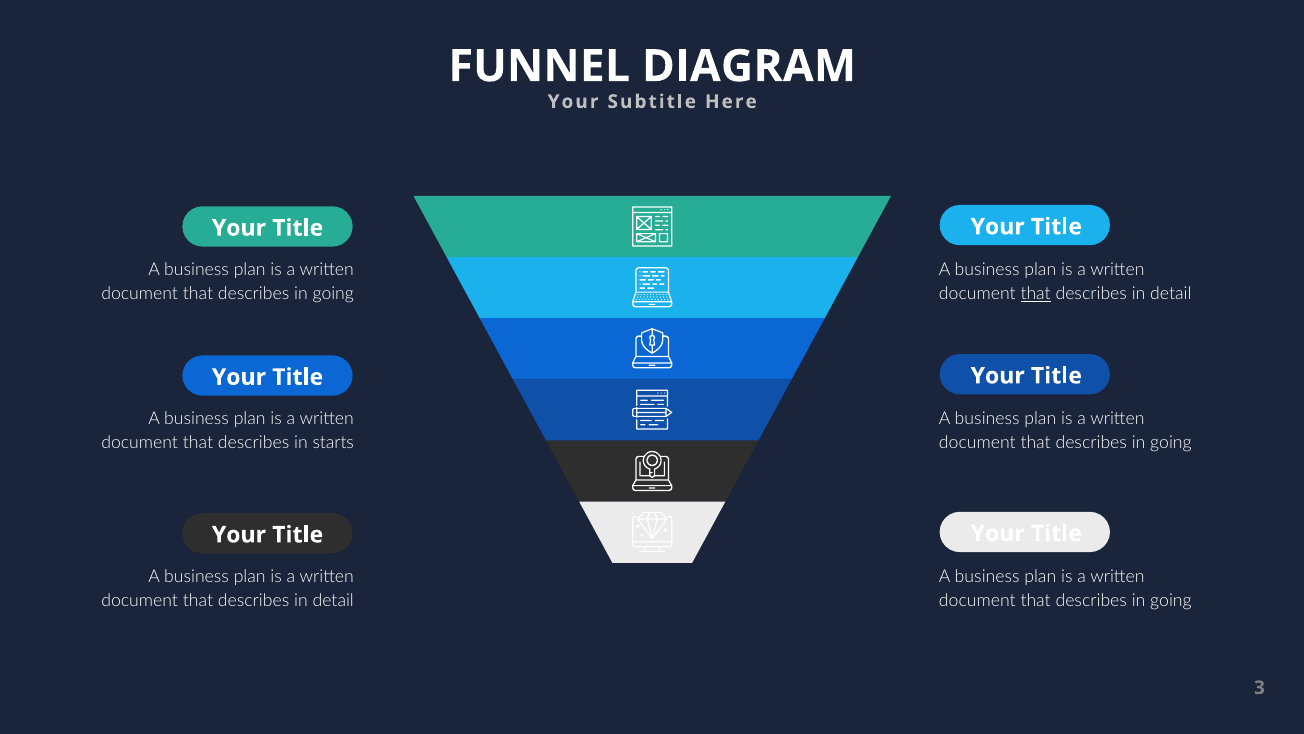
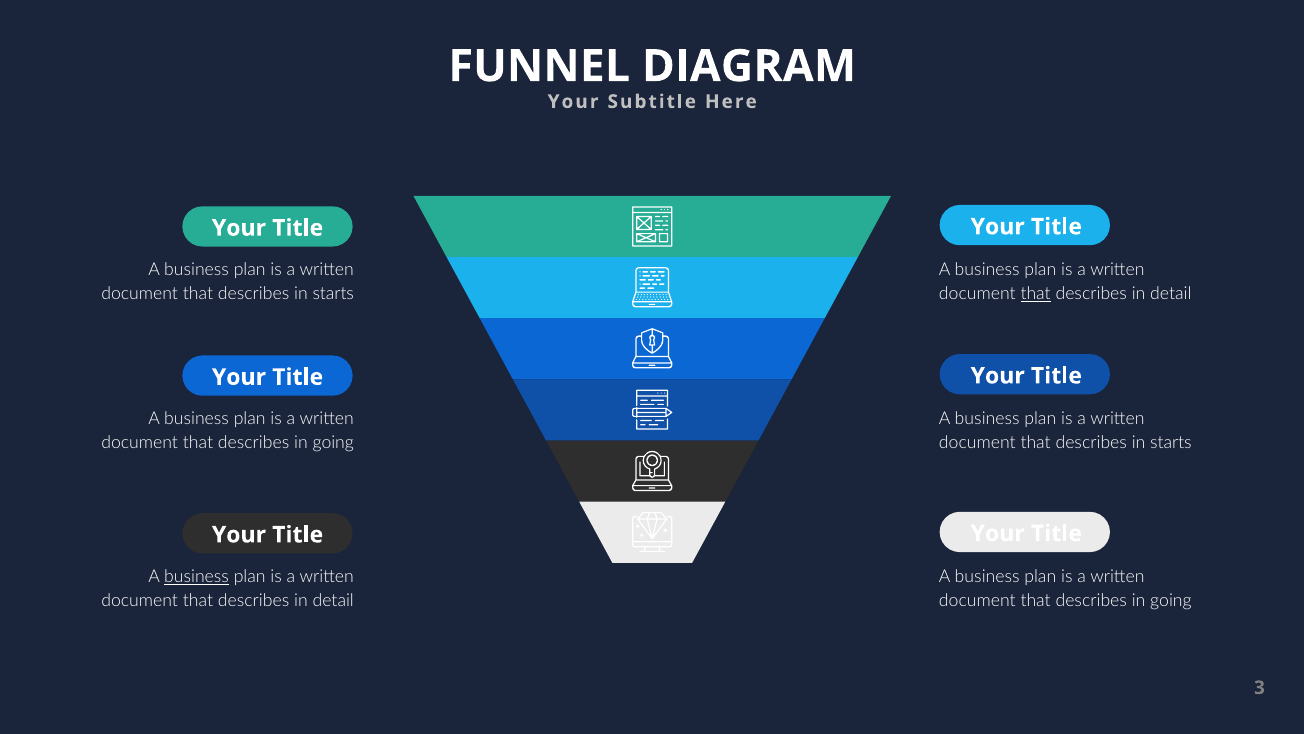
going: going -> starts (333, 293)
starts: starts -> going (333, 442)
going: going -> starts (1171, 442)
business underline: none -> present (197, 576)
